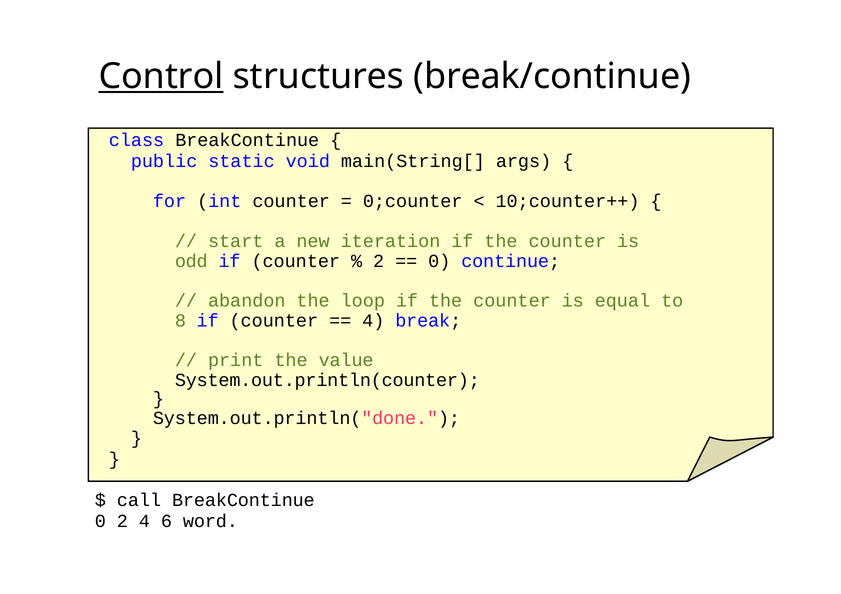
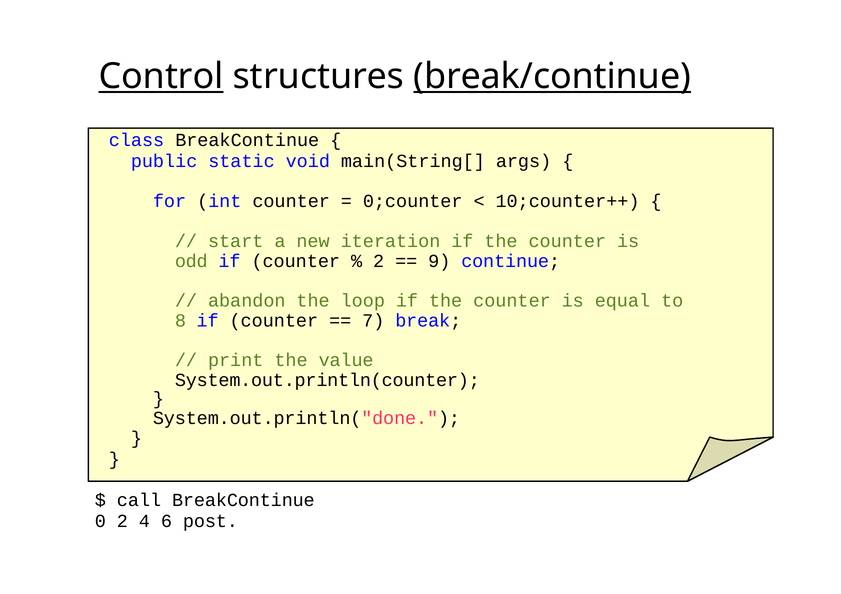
break/continue underline: none -> present (552, 77)
0: 0 -> 9 (439, 261)
4: 4 -> 7 (373, 321)
word: word -> post (210, 521)
